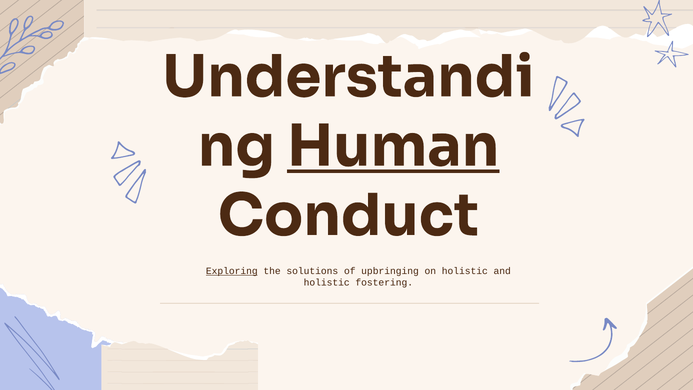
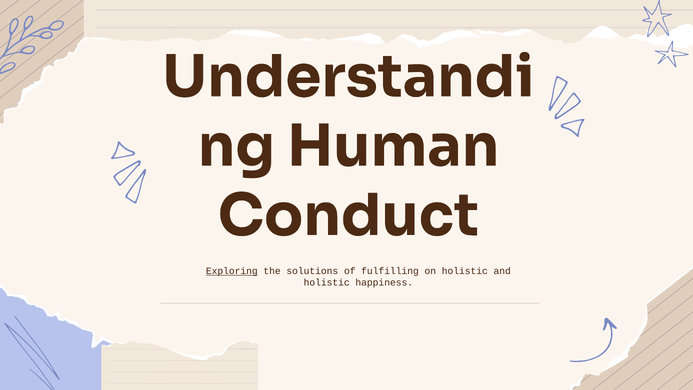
Human underline: present -> none (393, 146)
upbringing: upbringing -> fulfilling (390, 271)
fostering: fostering -> happiness (384, 283)
